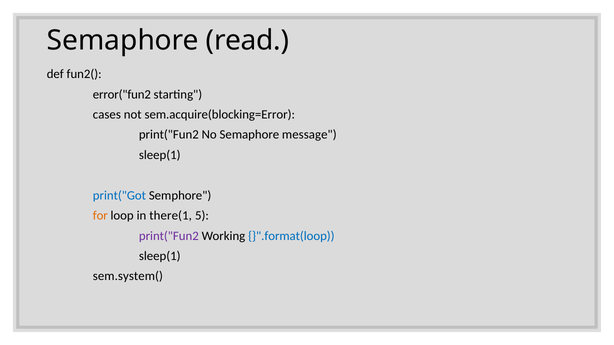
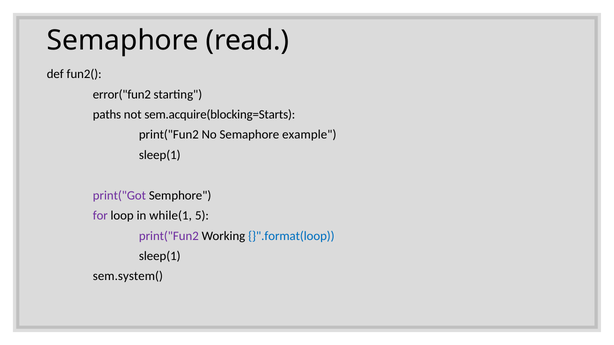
cases: cases -> paths (107, 115)
sem.acquire(blocking=Error: sem.acquire(blocking=Error -> sem.acquire(blocking=Starts (220, 115)
message: message -> example (309, 135)
print("Got colour: blue -> purple (119, 196)
for colour: orange -> purple (100, 216)
there(1: there(1 -> while(1 (171, 216)
